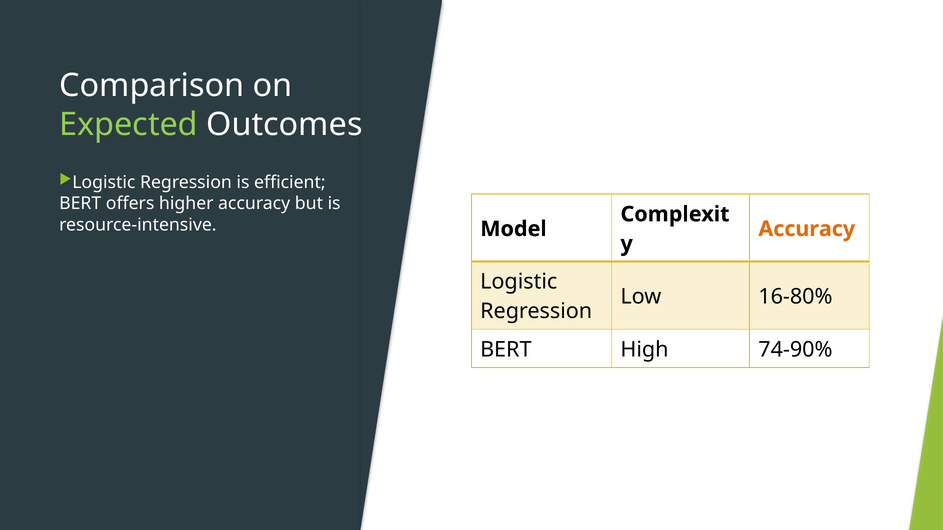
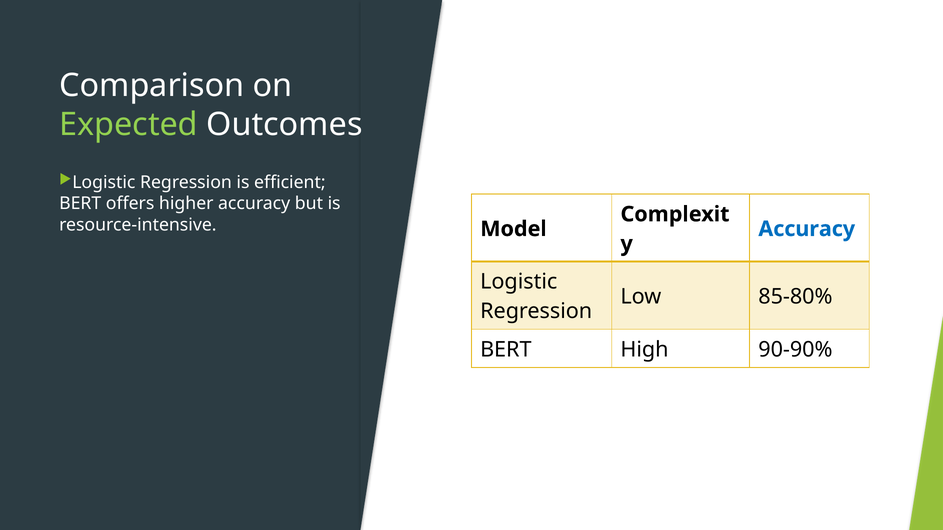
Accuracy colour: orange -> blue (807, 229)
16-80%: 16-80% -> 85-80% (795, 297)
74-90%: 74-90% -> 90-90% (795, 350)
